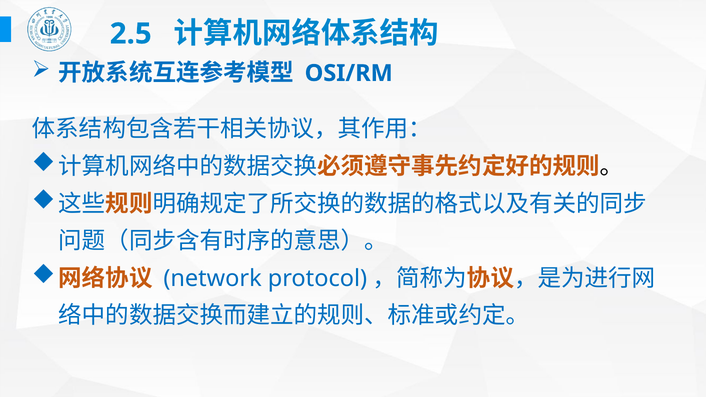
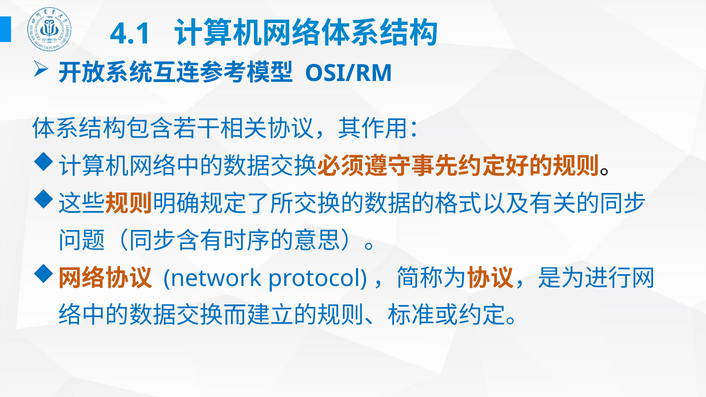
2.5: 2.5 -> 4.1 (131, 34)
